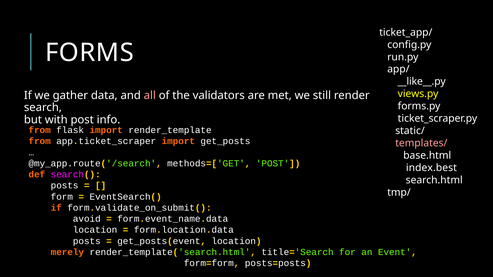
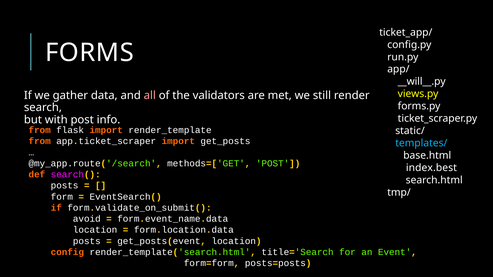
__like__.py: __like__.py -> __will__.py (422, 82)
templates/ colour: pink -> light blue (421, 143)
merely: merely -> config (67, 252)
